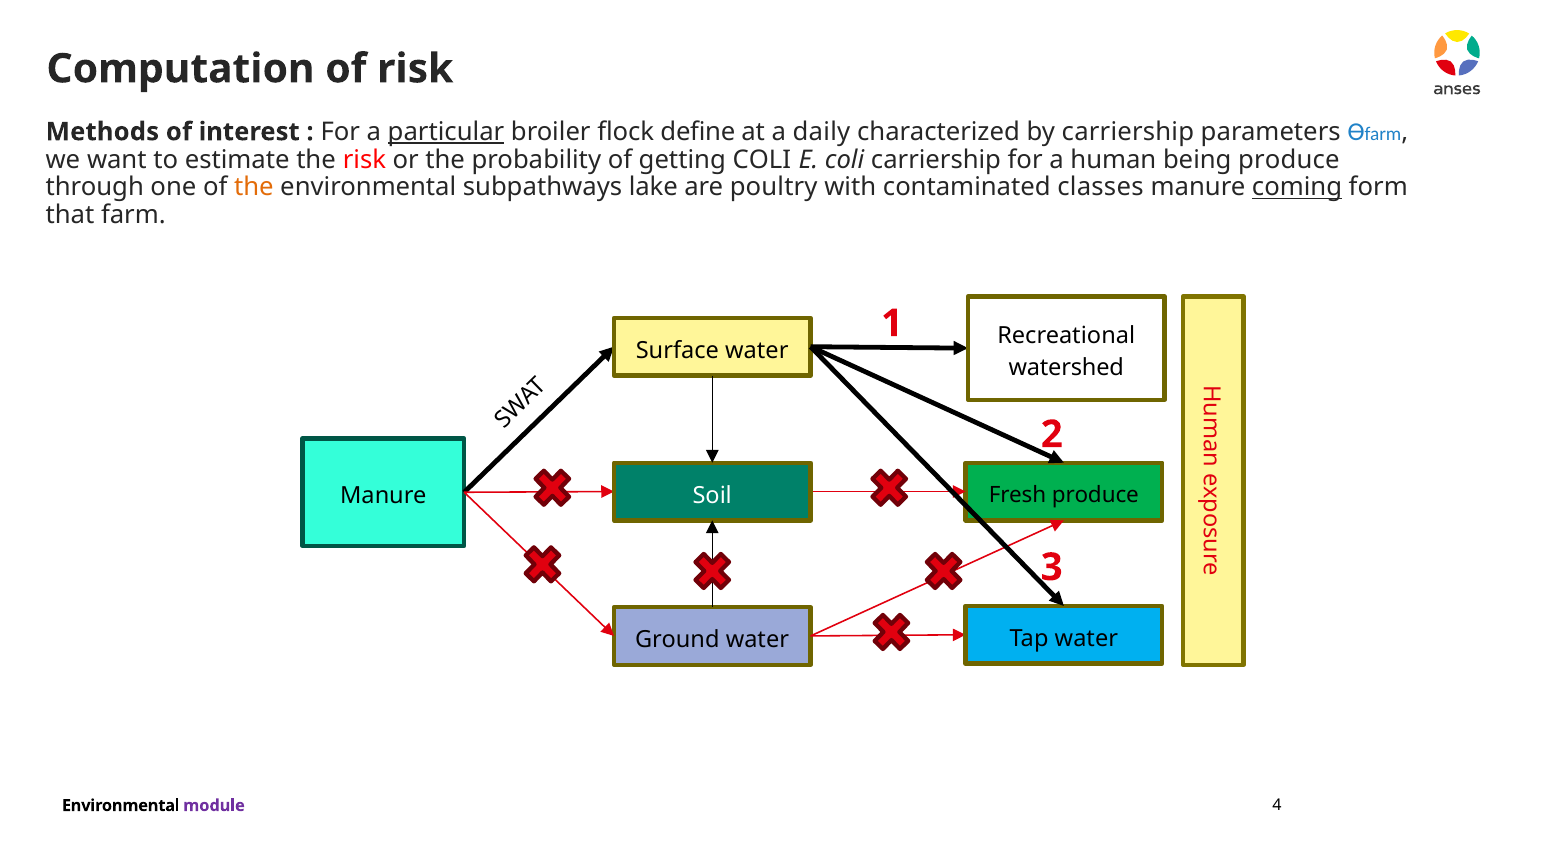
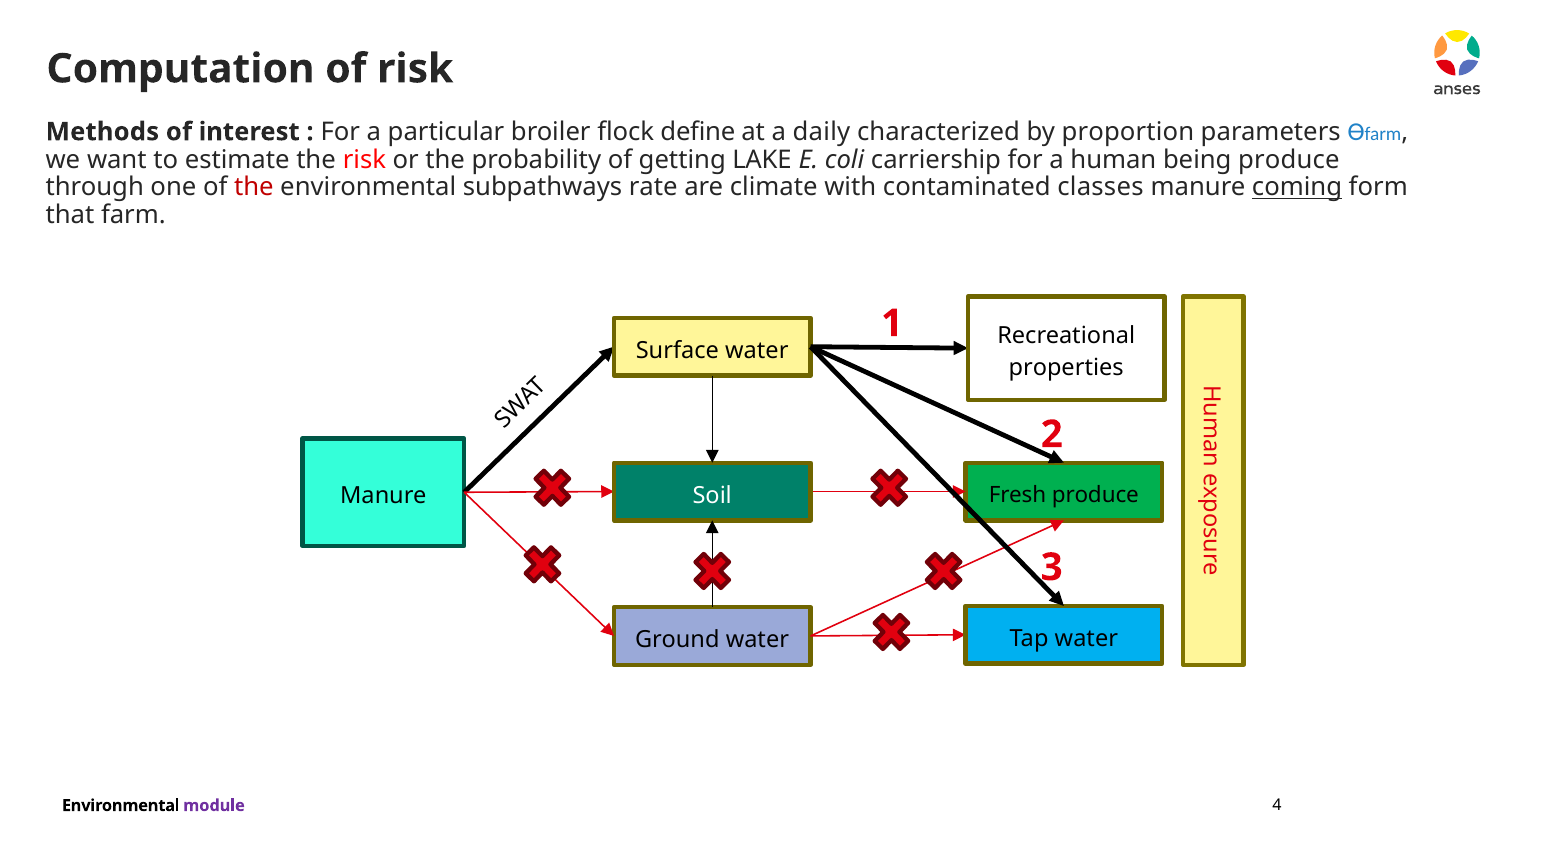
particular underline: present -> none (446, 132)
by carriership: carriership -> proportion (1128, 132)
getting COLI: COLI -> LAKE (762, 159)
the colour: orange -> red (254, 187)
lake: lake -> rate (653, 187)
poultry: poultry -> climate (774, 187)
watershed: watershed -> properties (1066, 368)
